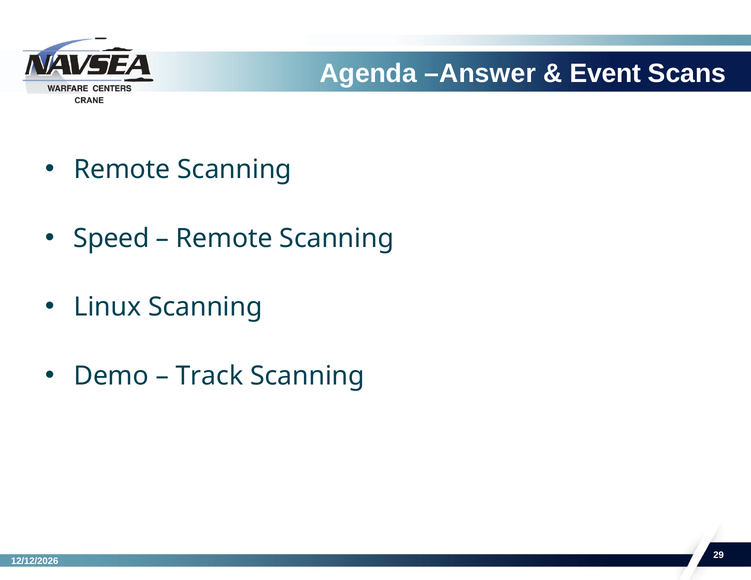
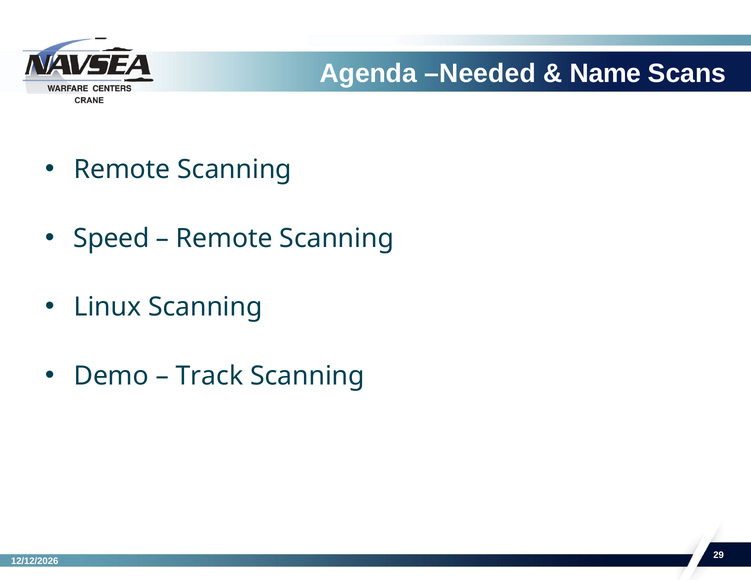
Answer: Answer -> Needed (480, 74)
Event: Event -> Name (605, 74)
